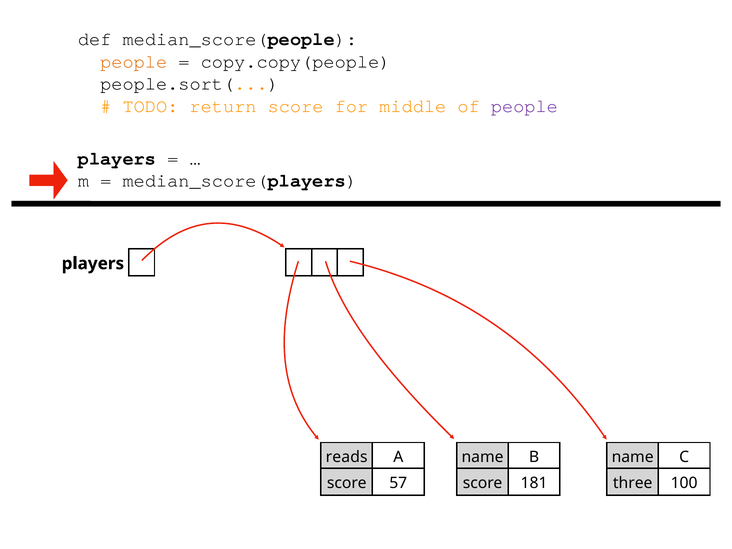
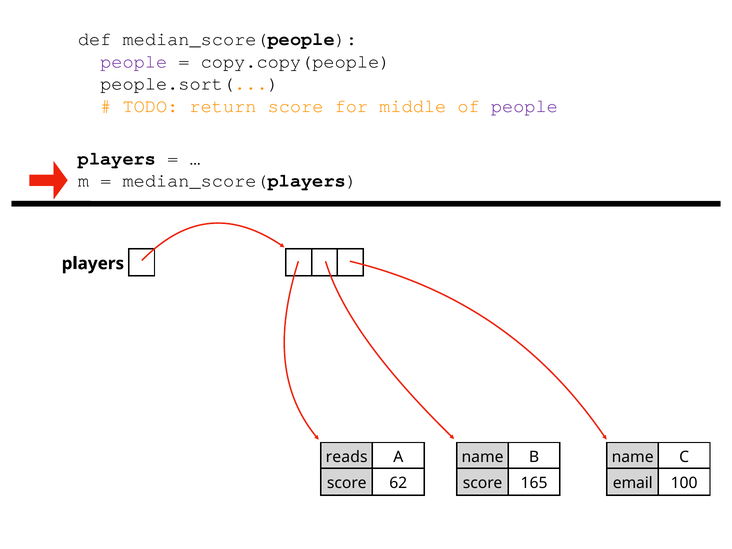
people colour: orange -> purple (134, 61)
57: 57 -> 62 (398, 483)
181: 181 -> 165 (534, 483)
three: three -> email (633, 483)
